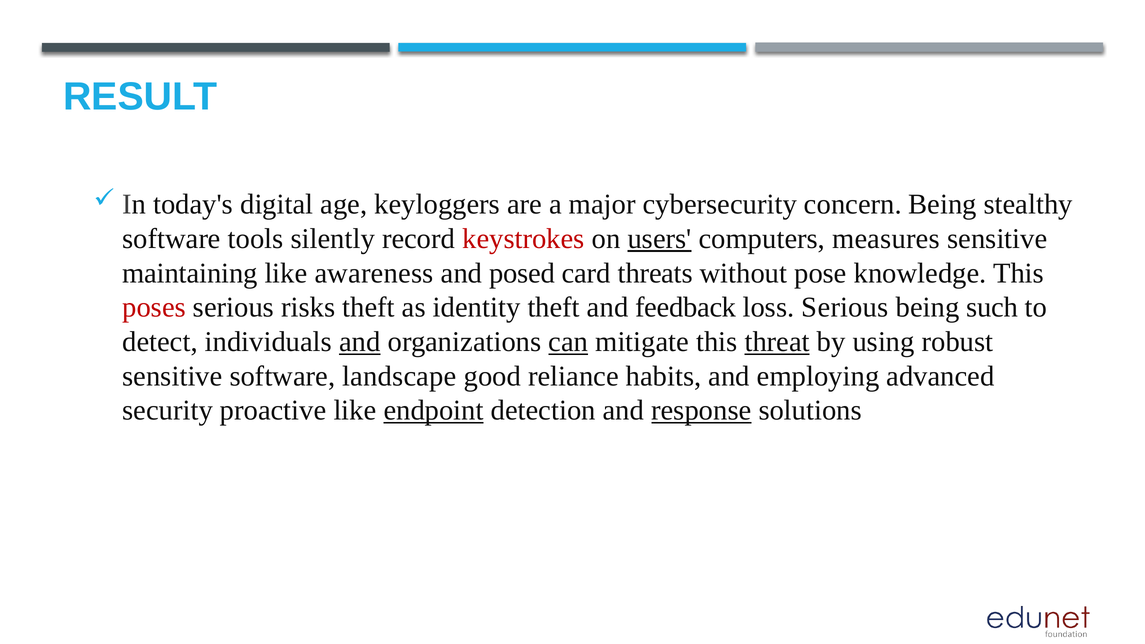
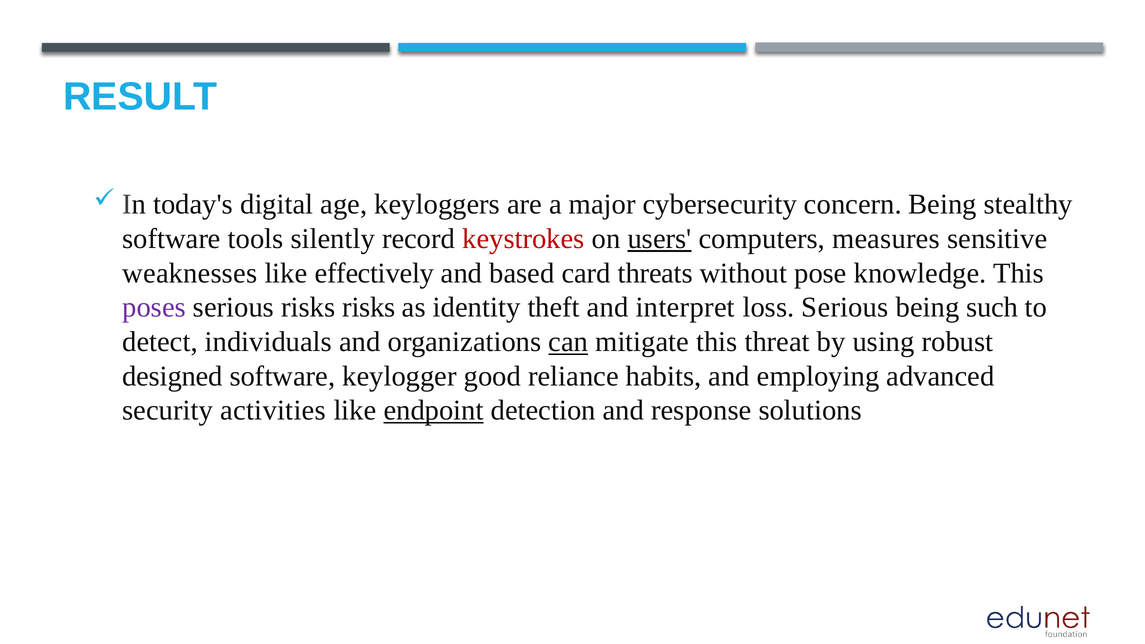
maintaining: maintaining -> weaknesses (190, 273)
awareness: awareness -> effectively (374, 273)
posed: posed -> based (522, 273)
poses colour: red -> purple (154, 308)
risks theft: theft -> risks (369, 308)
feedback: feedback -> interpret (685, 308)
and underline: present -> none (360, 342)
threat underline: present -> none (777, 342)
sensitive: sensitive -> designed (172, 376)
landscape: landscape -> keylogger (399, 376)
proactive: proactive -> activities (273, 411)
response underline: present -> none (701, 411)
